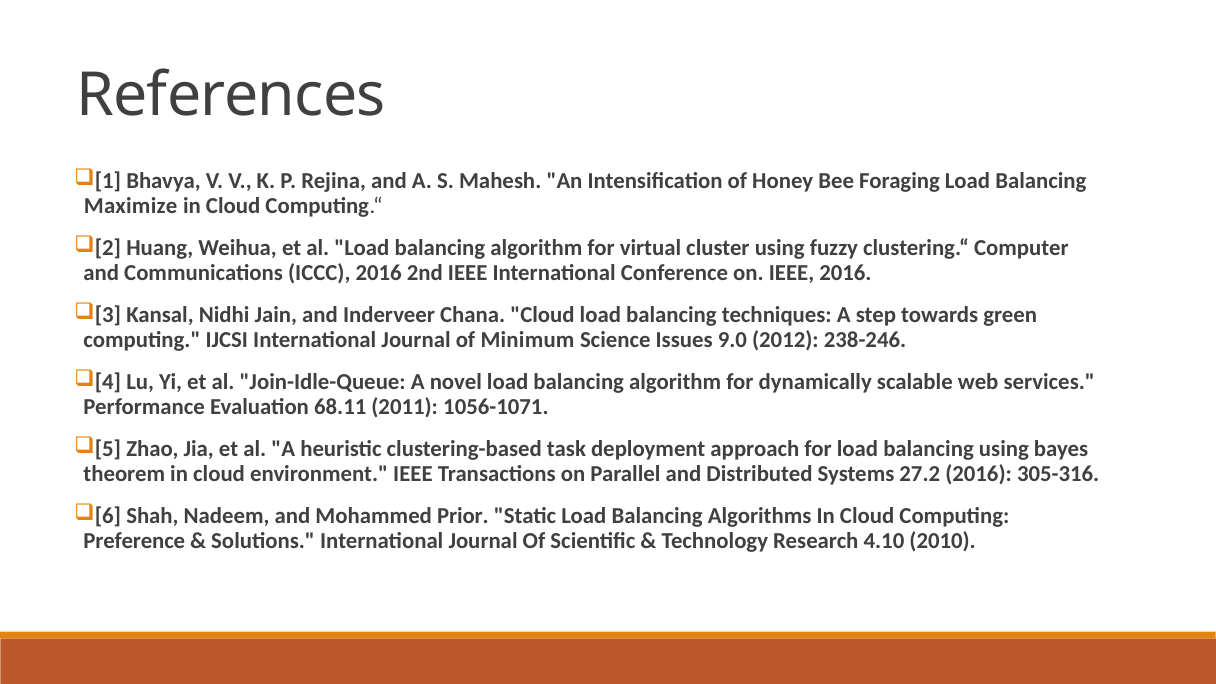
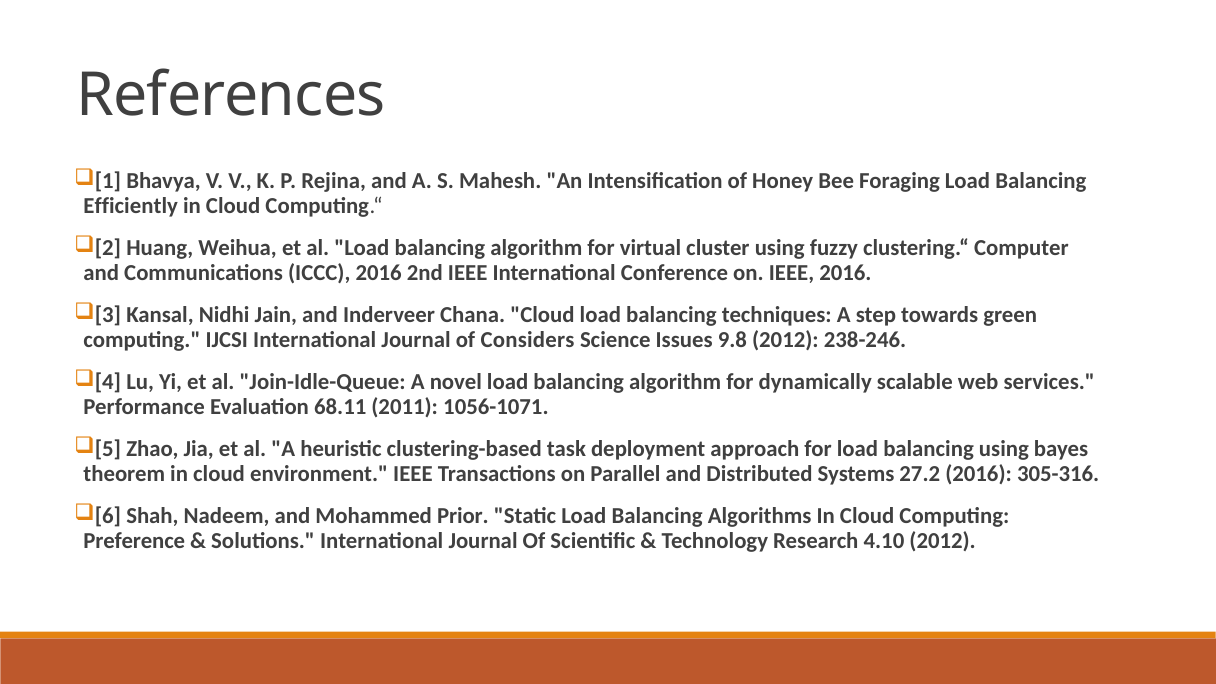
Maximize: Maximize -> Efficiently (131, 206)
Minimum: Minimum -> Considers (528, 340)
9.0: 9.0 -> 9.8 (732, 340)
4.10 2010: 2010 -> 2012 (943, 541)
